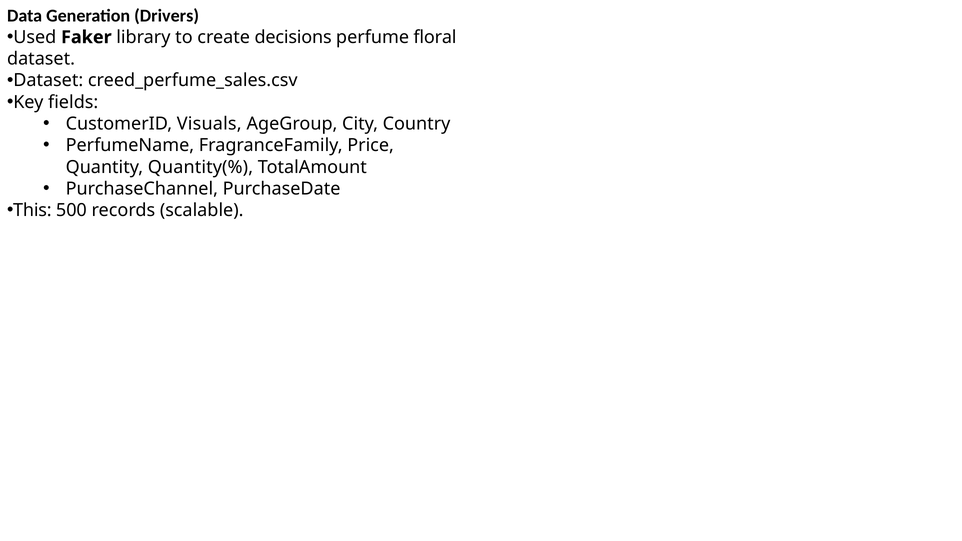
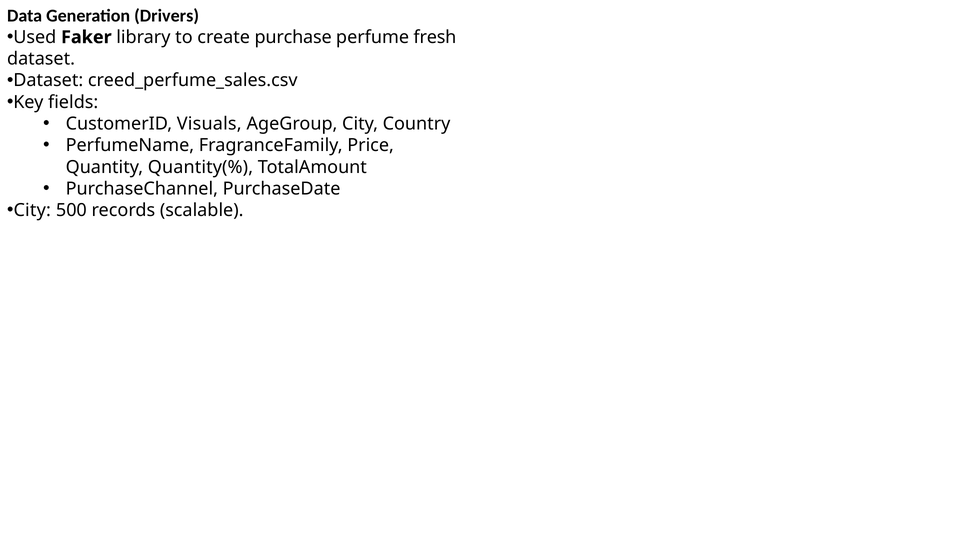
decisions: decisions -> purchase (293, 37)
floral: floral -> fresh (435, 37)
This: This -> City (32, 210)
